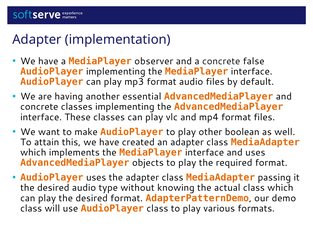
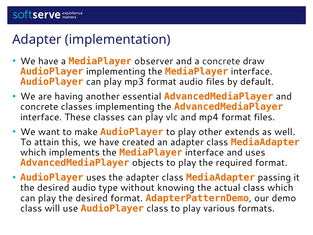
false: false -> draw (254, 61)
boolean: boolean -> extends (242, 132)
